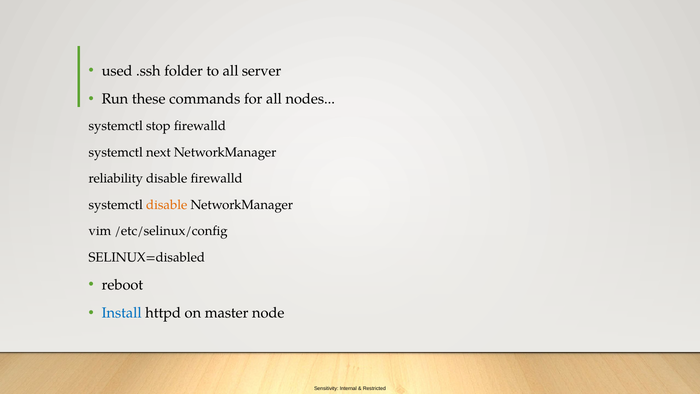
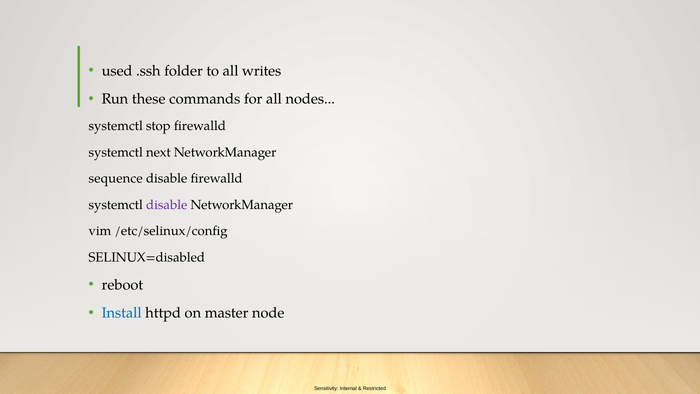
server: server -> writes (262, 71)
reliability: reliability -> sequence (116, 178)
disable colour: orange -> purple (167, 205)
